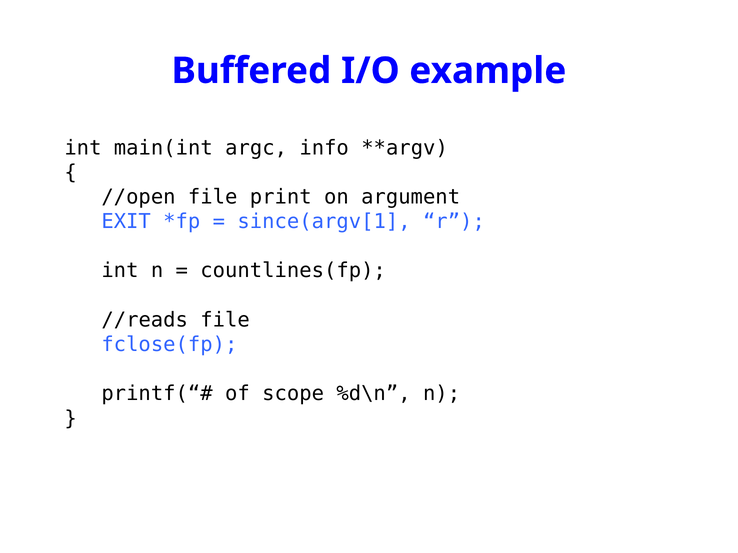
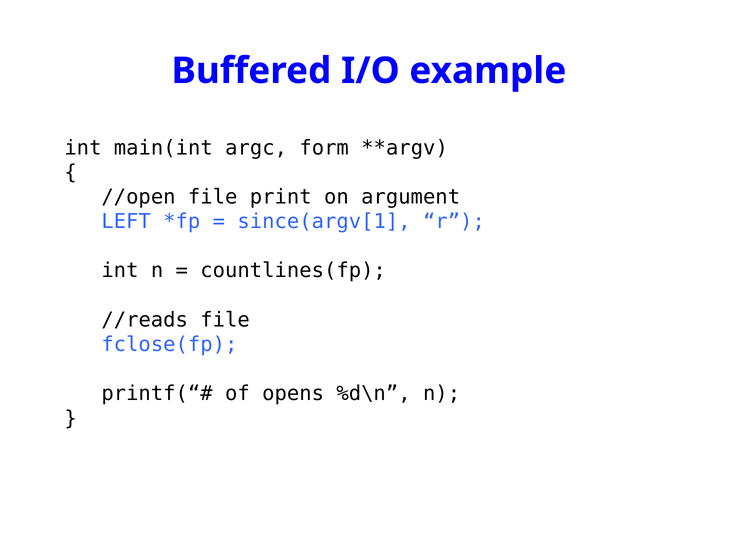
info: info -> form (324, 148)
EXIT: EXIT -> LEFT (126, 222)
scope: scope -> opens (293, 394)
